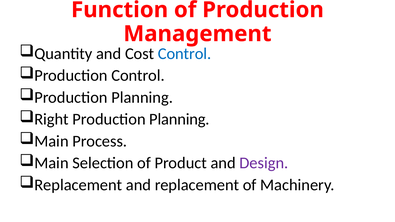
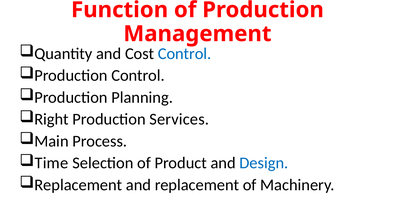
Right Production Planning: Planning -> Services (179, 119)
Main: Main -> Time (51, 163)
Design colour: purple -> blue (264, 163)
